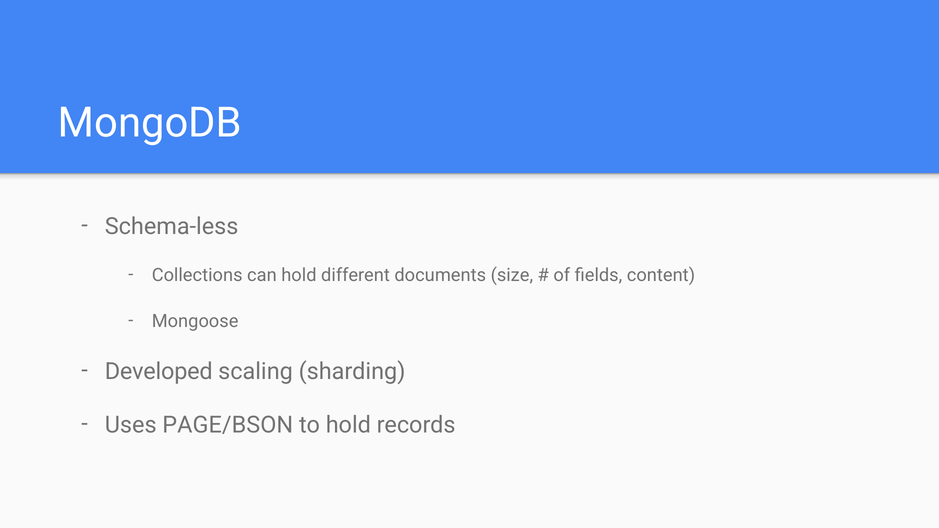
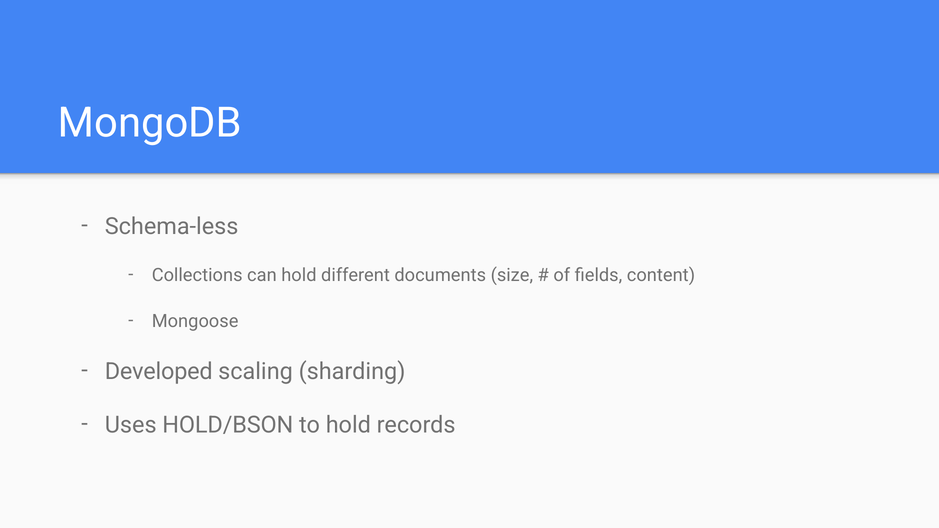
PAGE/BSON: PAGE/BSON -> HOLD/BSON (228, 425)
